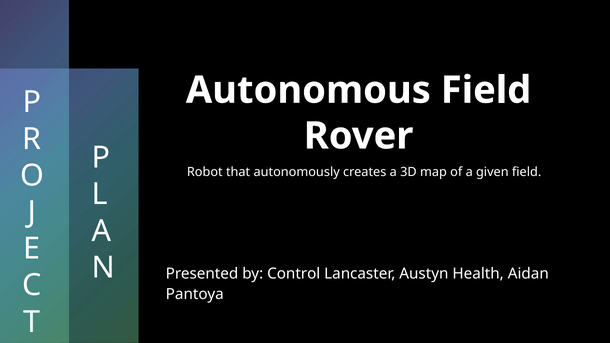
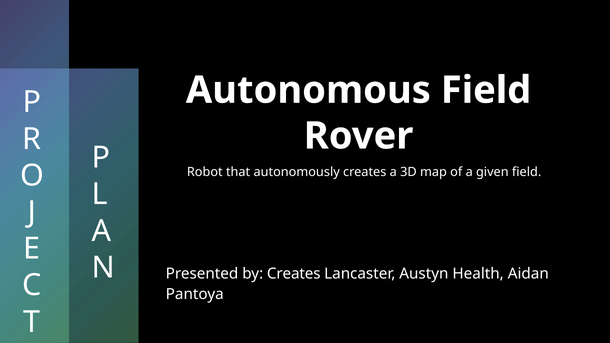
by Control: Control -> Creates (294, 274)
